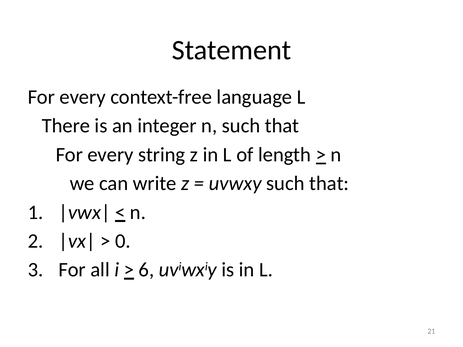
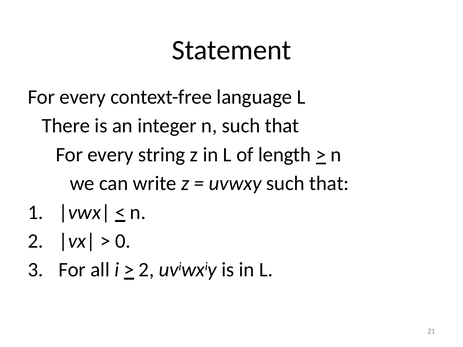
6: 6 -> 2 (146, 270)
